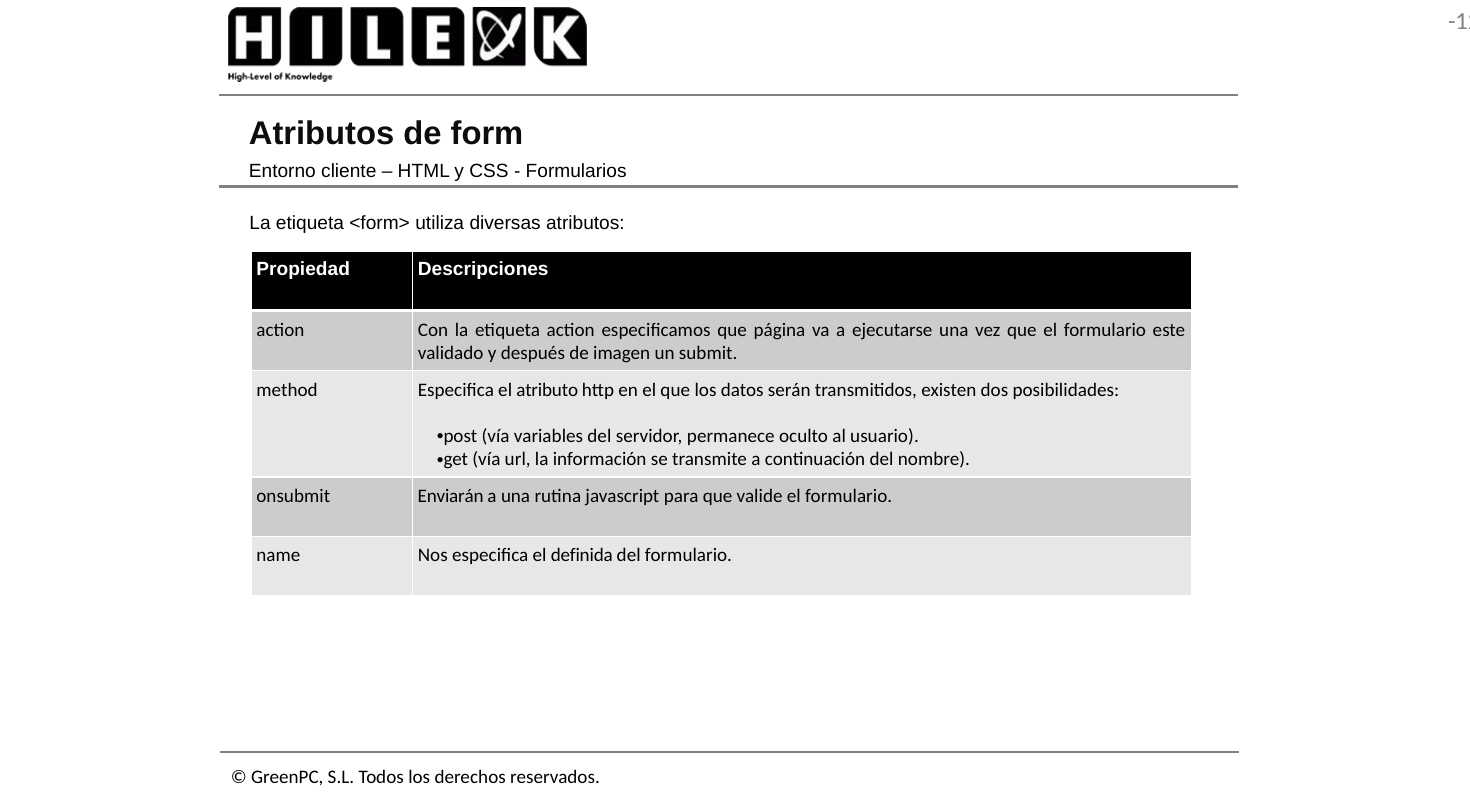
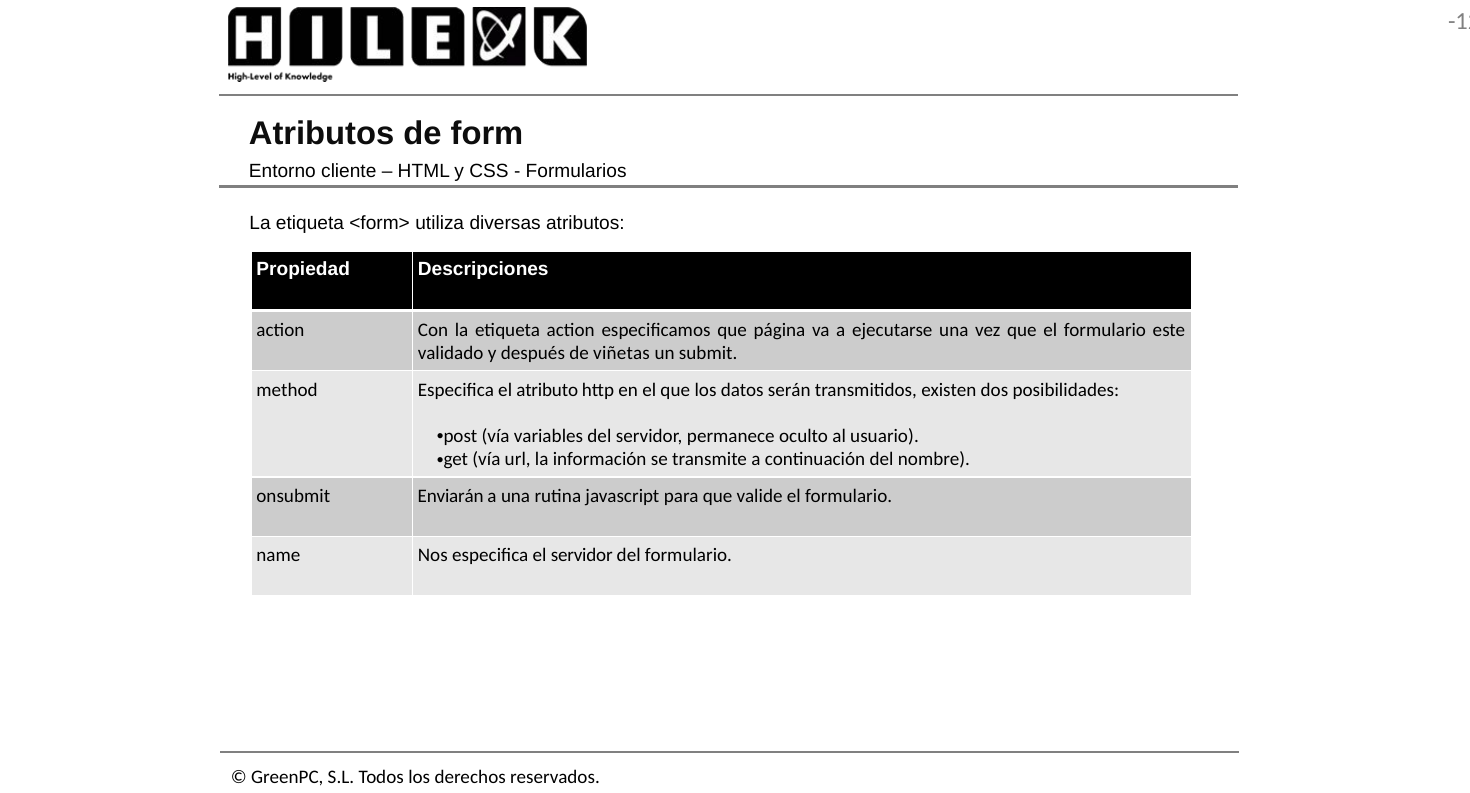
imagen: imagen -> viñetas (622, 353)
el definida: definida -> servidor (582, 555)
